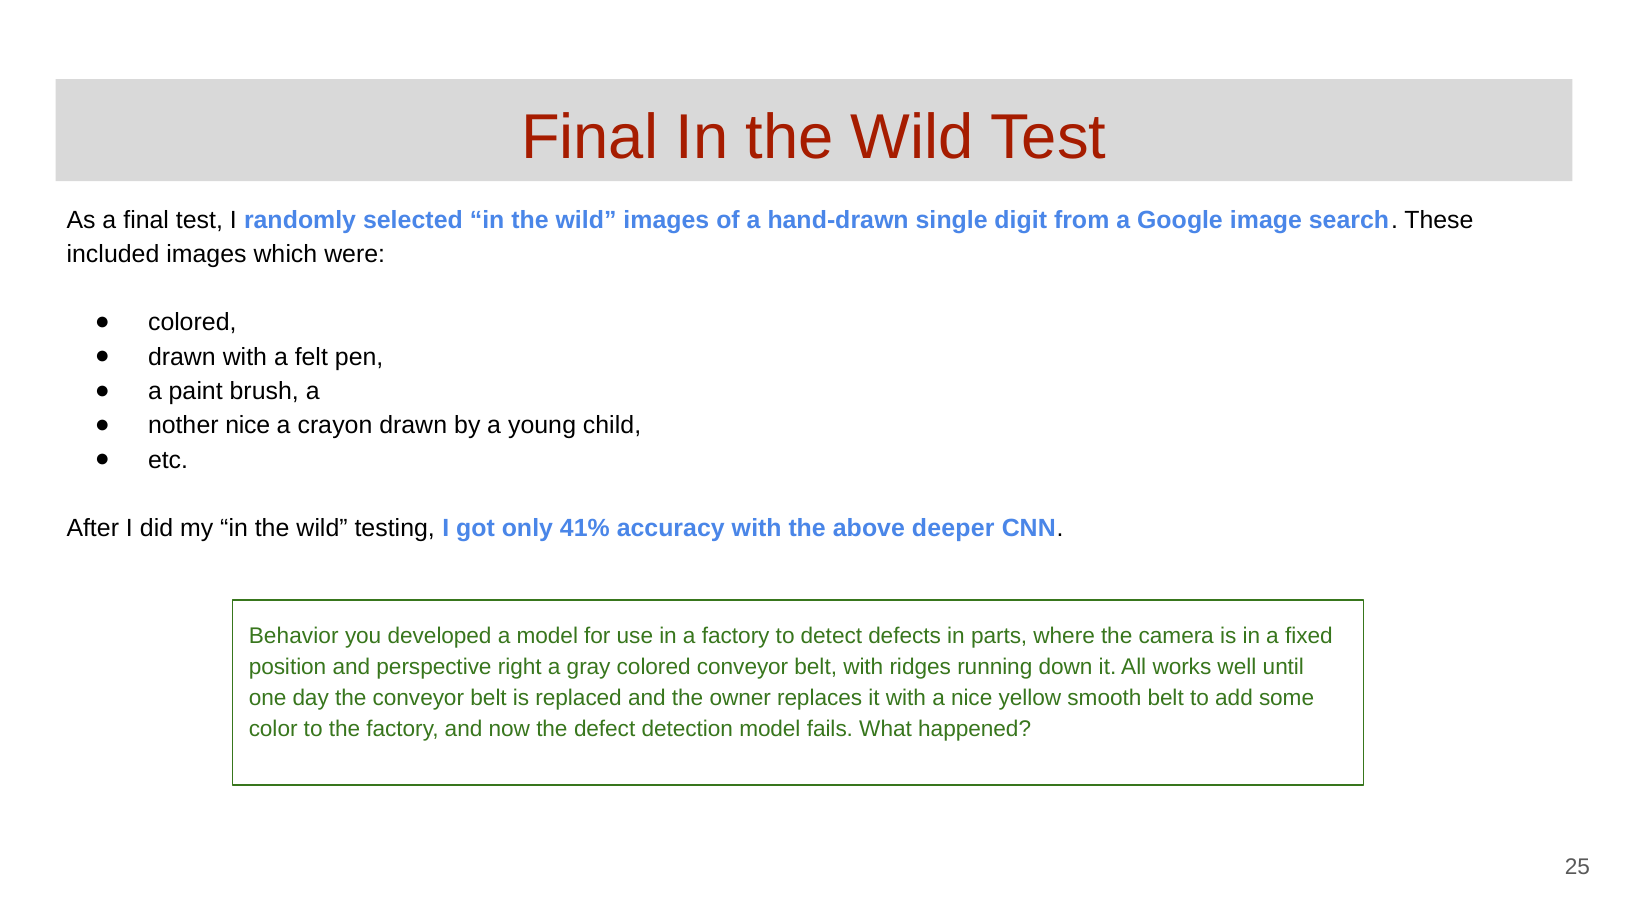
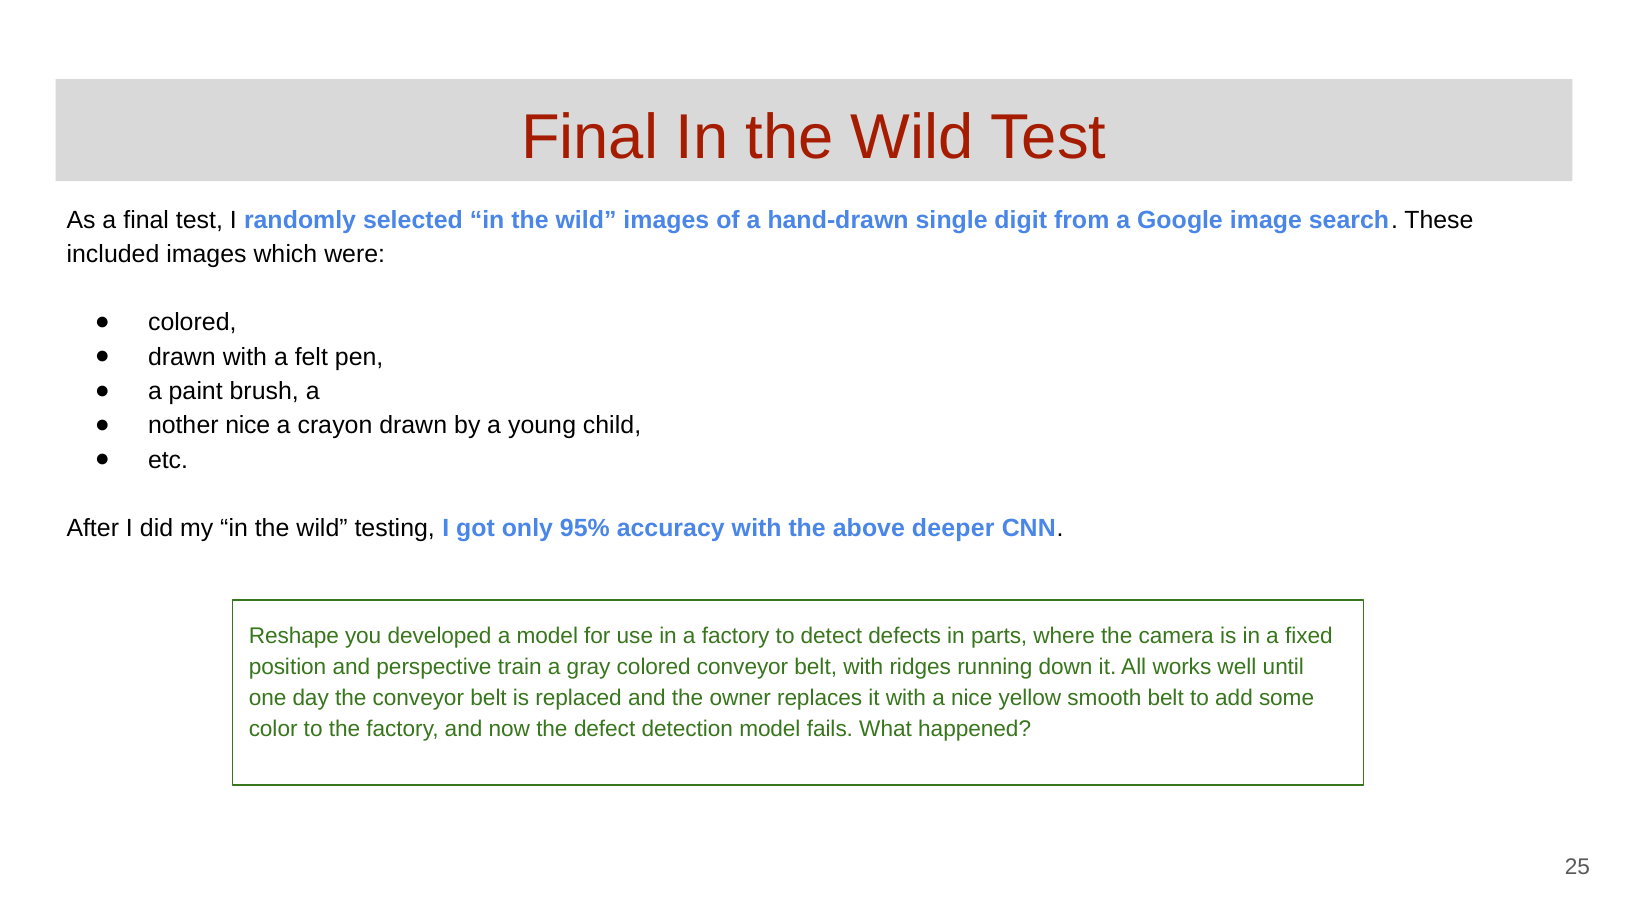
41%: 41% -> 95% (585, 528)
Behavior: Behavior -> Reshape (294, 635)
right: right -> train (520, 667)
